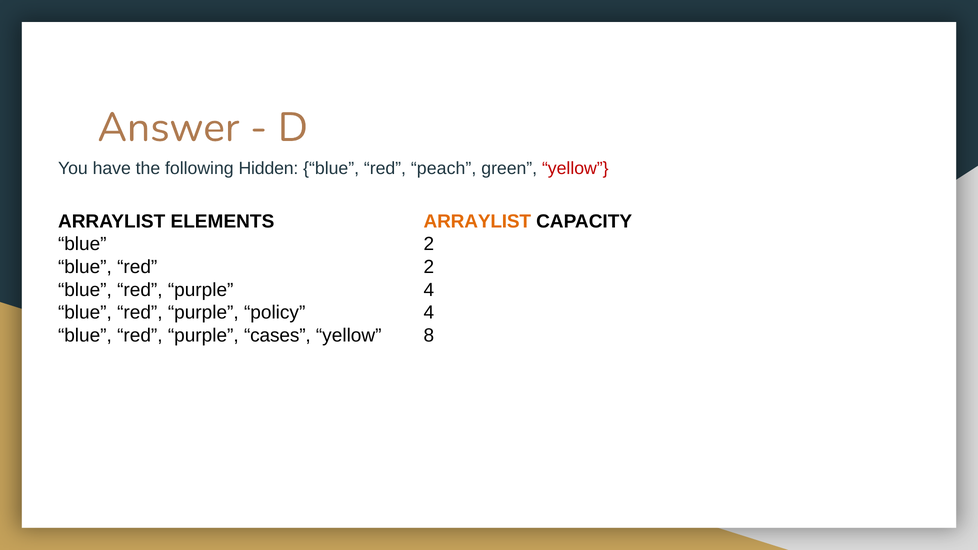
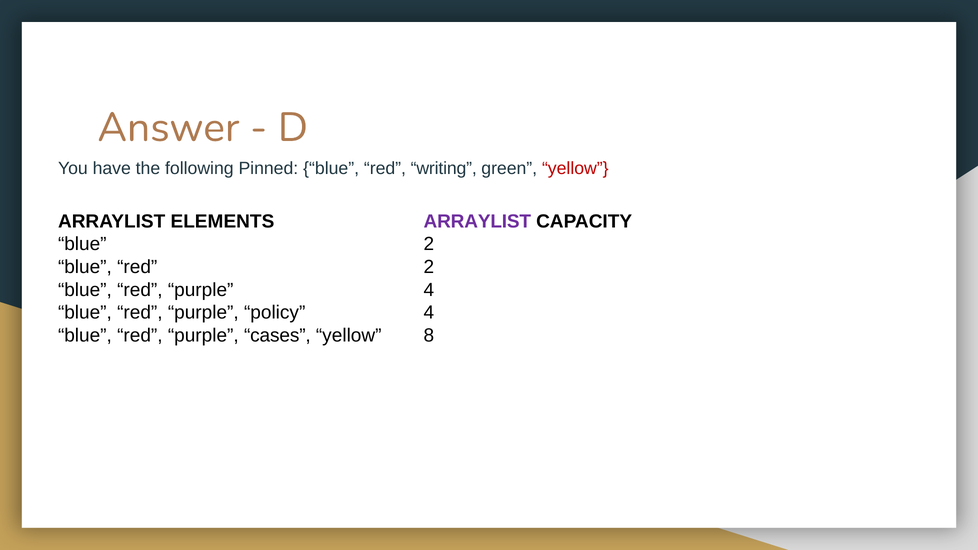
Hidden: Hidden -> Pinned (268, 169)
peach: peach -> writing (444, 169)
ARRAYLIST colour: orange -> purple (477, 221)
